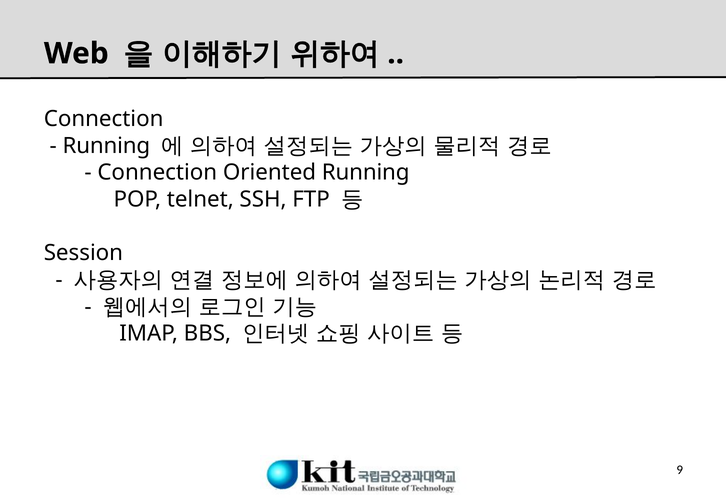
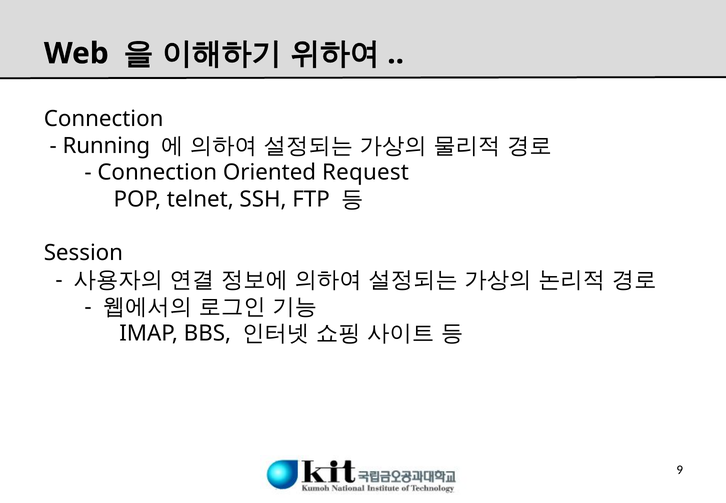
Oriented Running: Running -> Request (365, 172)
